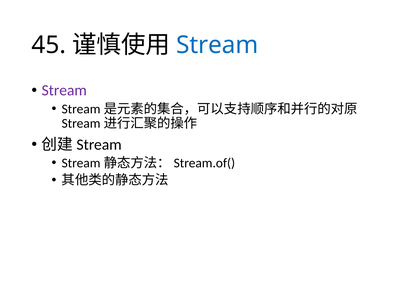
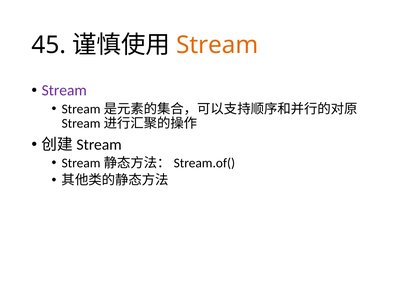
Stream colour: blue -> orange (217, 45)
